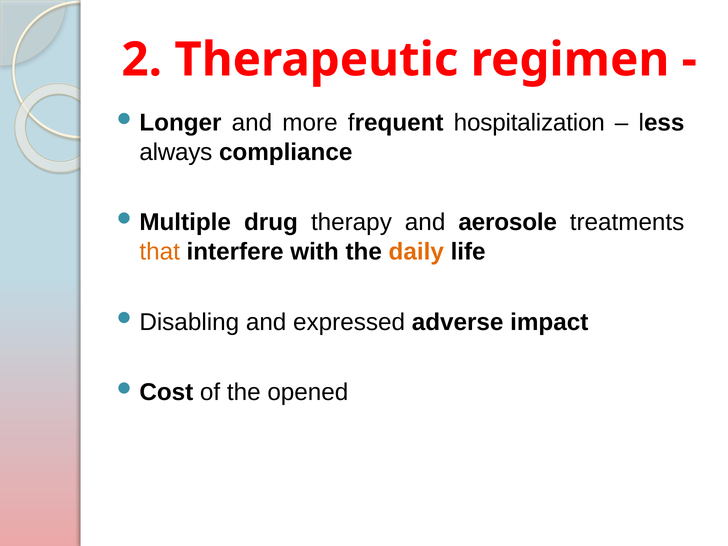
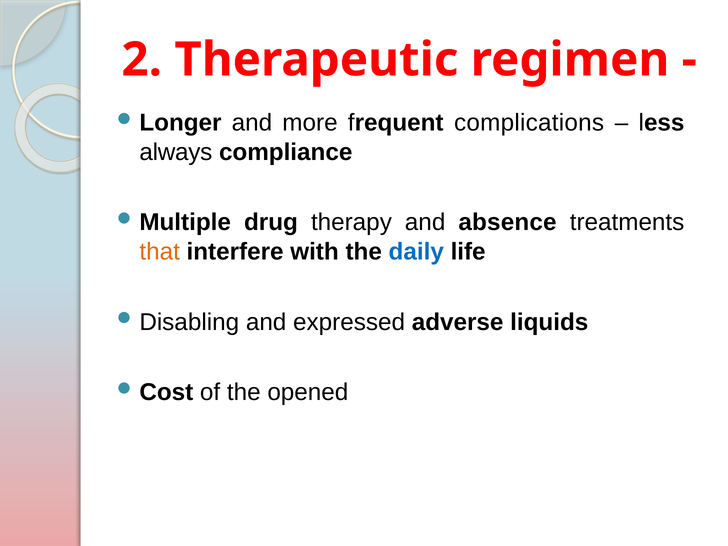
hospitalization: hospitalization -> complications (529, 123)
aerosole: aerosole -> absence (508, 222)
daily colour: orange -> blue (416, 252)
impact: impact -> liquids (549, 322)
